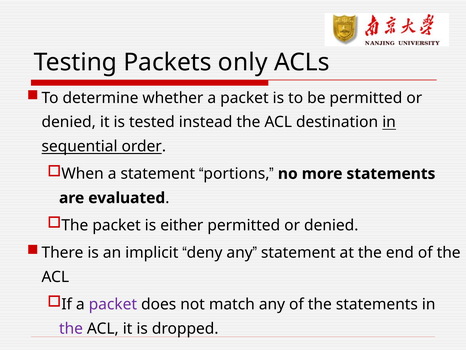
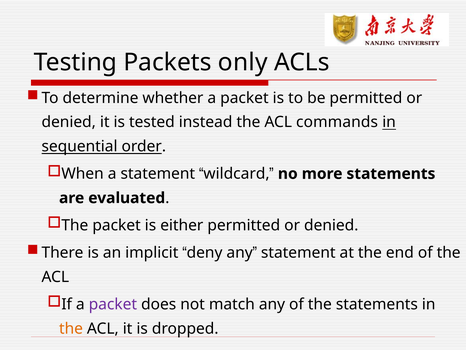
destination: destination -> commands (337, 122)
portions: portions -> wildcard (237, 174)
the colour: purple -> orange (71, 328)
